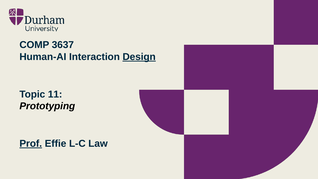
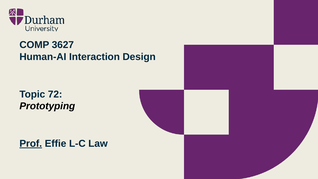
3637: 3637 -> 3627 (63, 45)
Design underline: present -> none (139, 57)
11: 11 -> 72 (55, 94)
